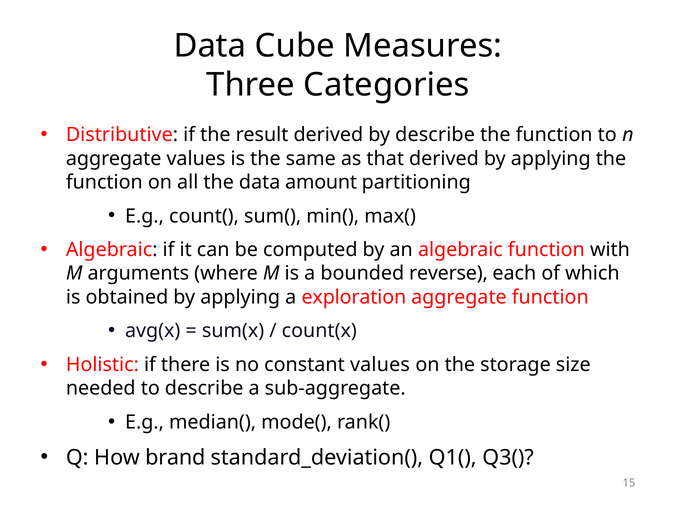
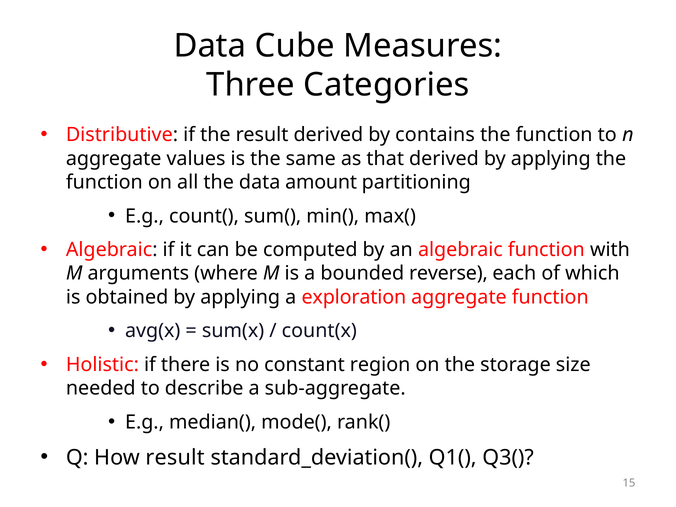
by describe: describe -> contains (435, 135)
constant values: values -> region (380, 365)
How brand: brand -> result (175, 458)
